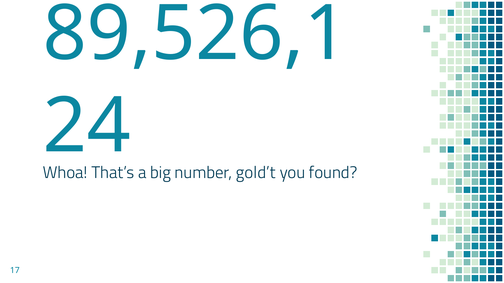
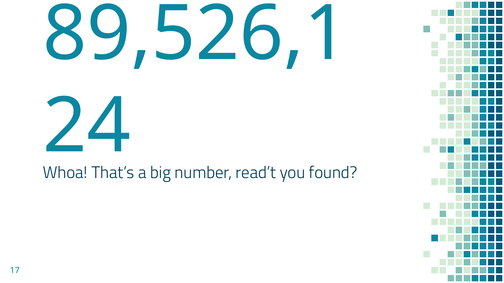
gold’t: gold’t -> read’t (256, 173)
